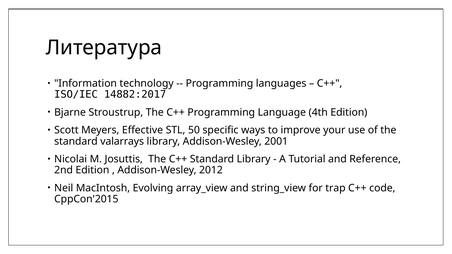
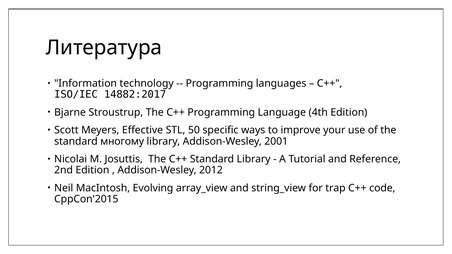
valarrays: valarrays -> многому (122, 141)
